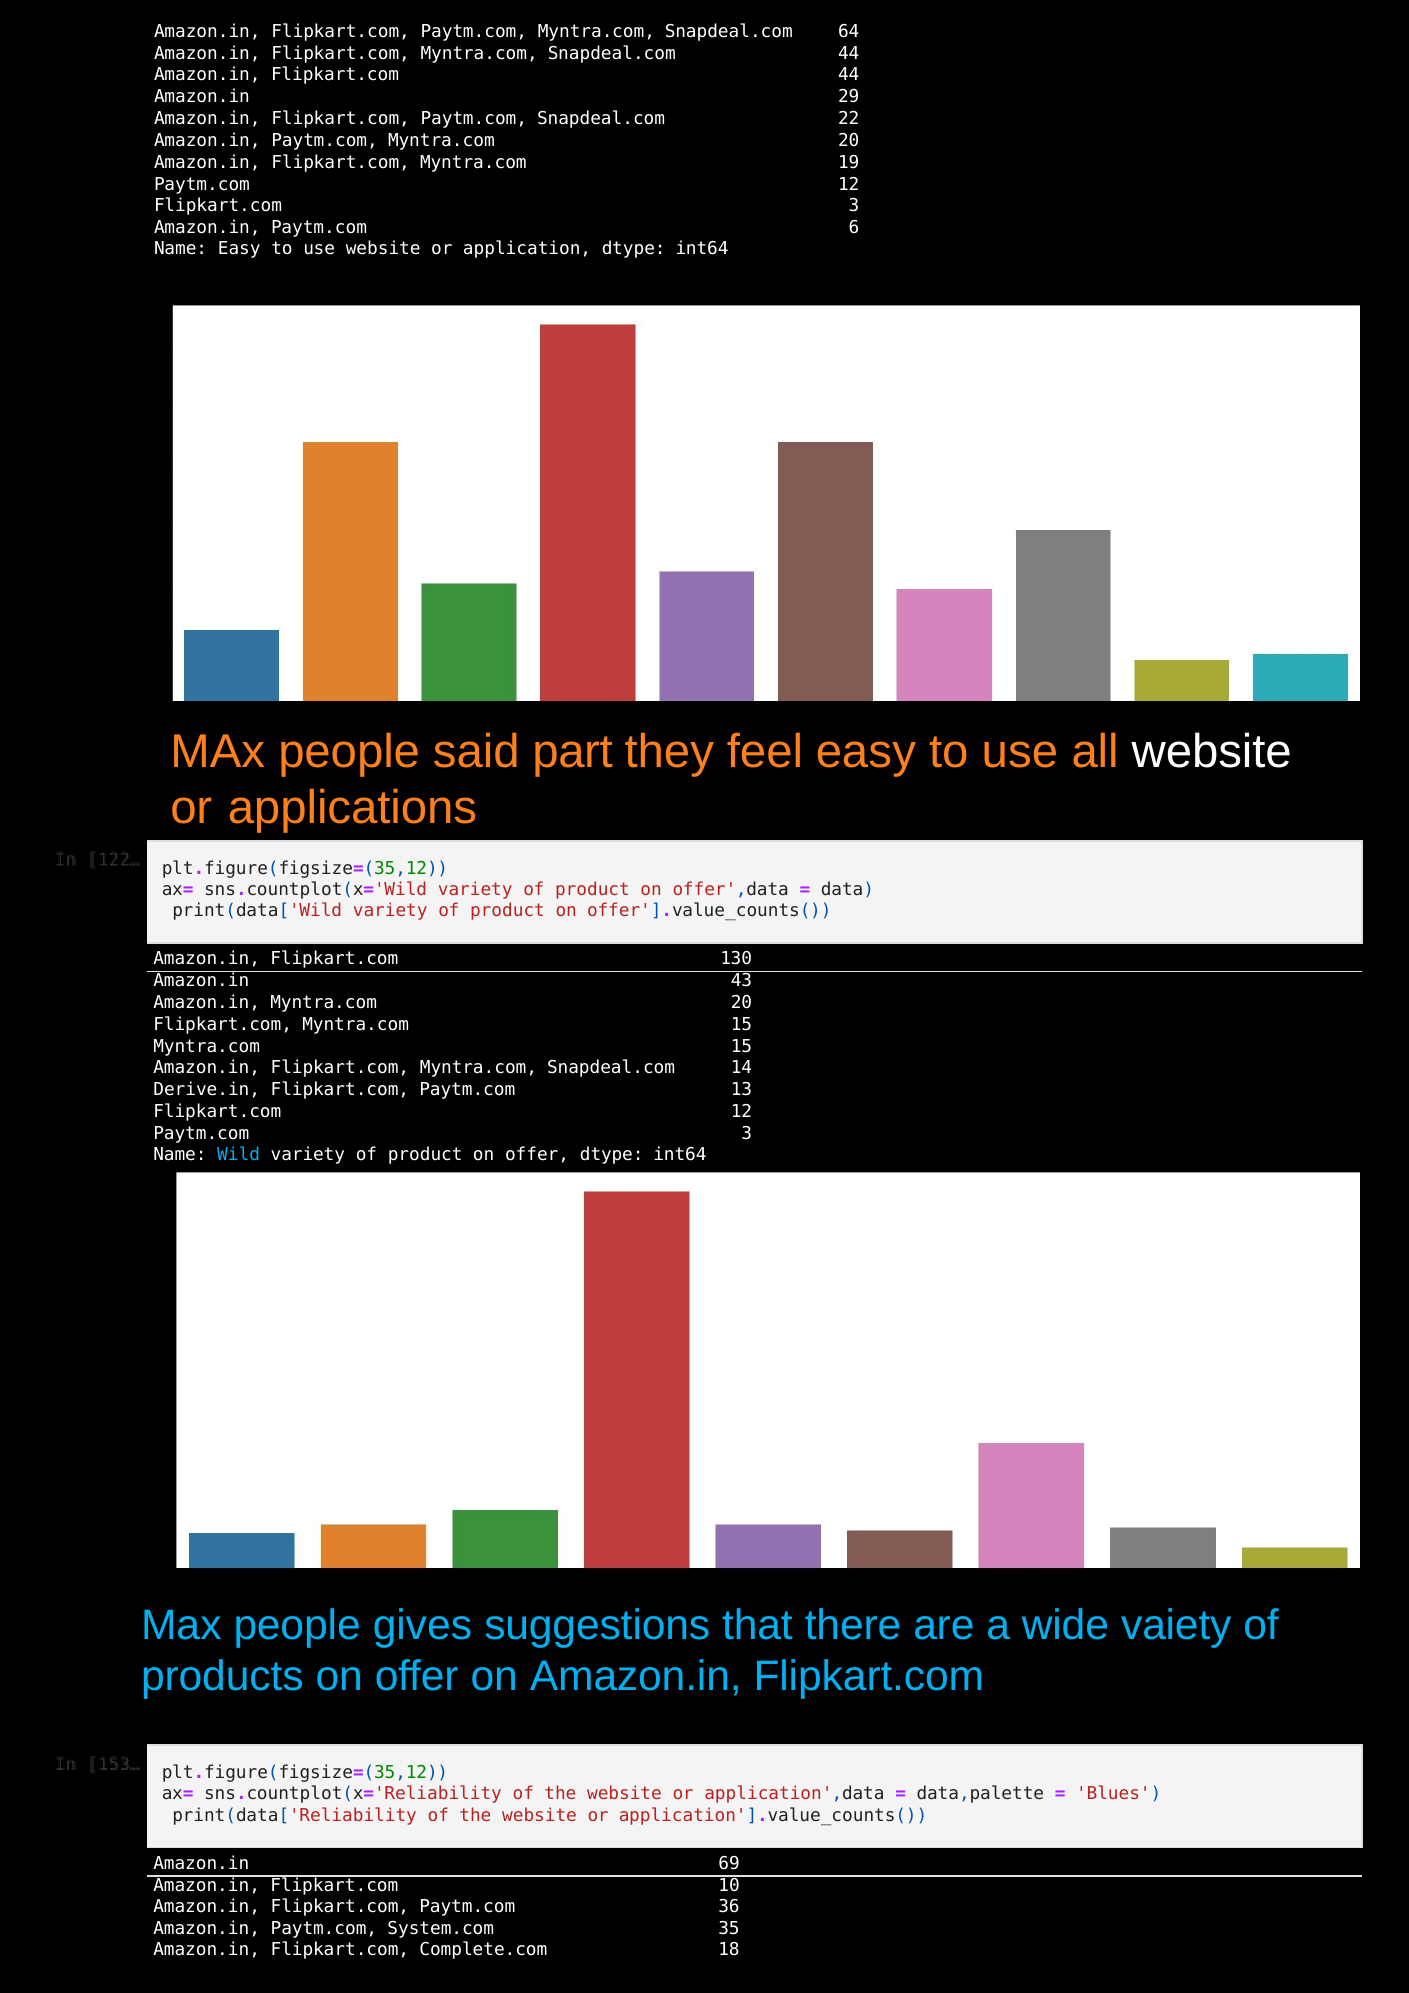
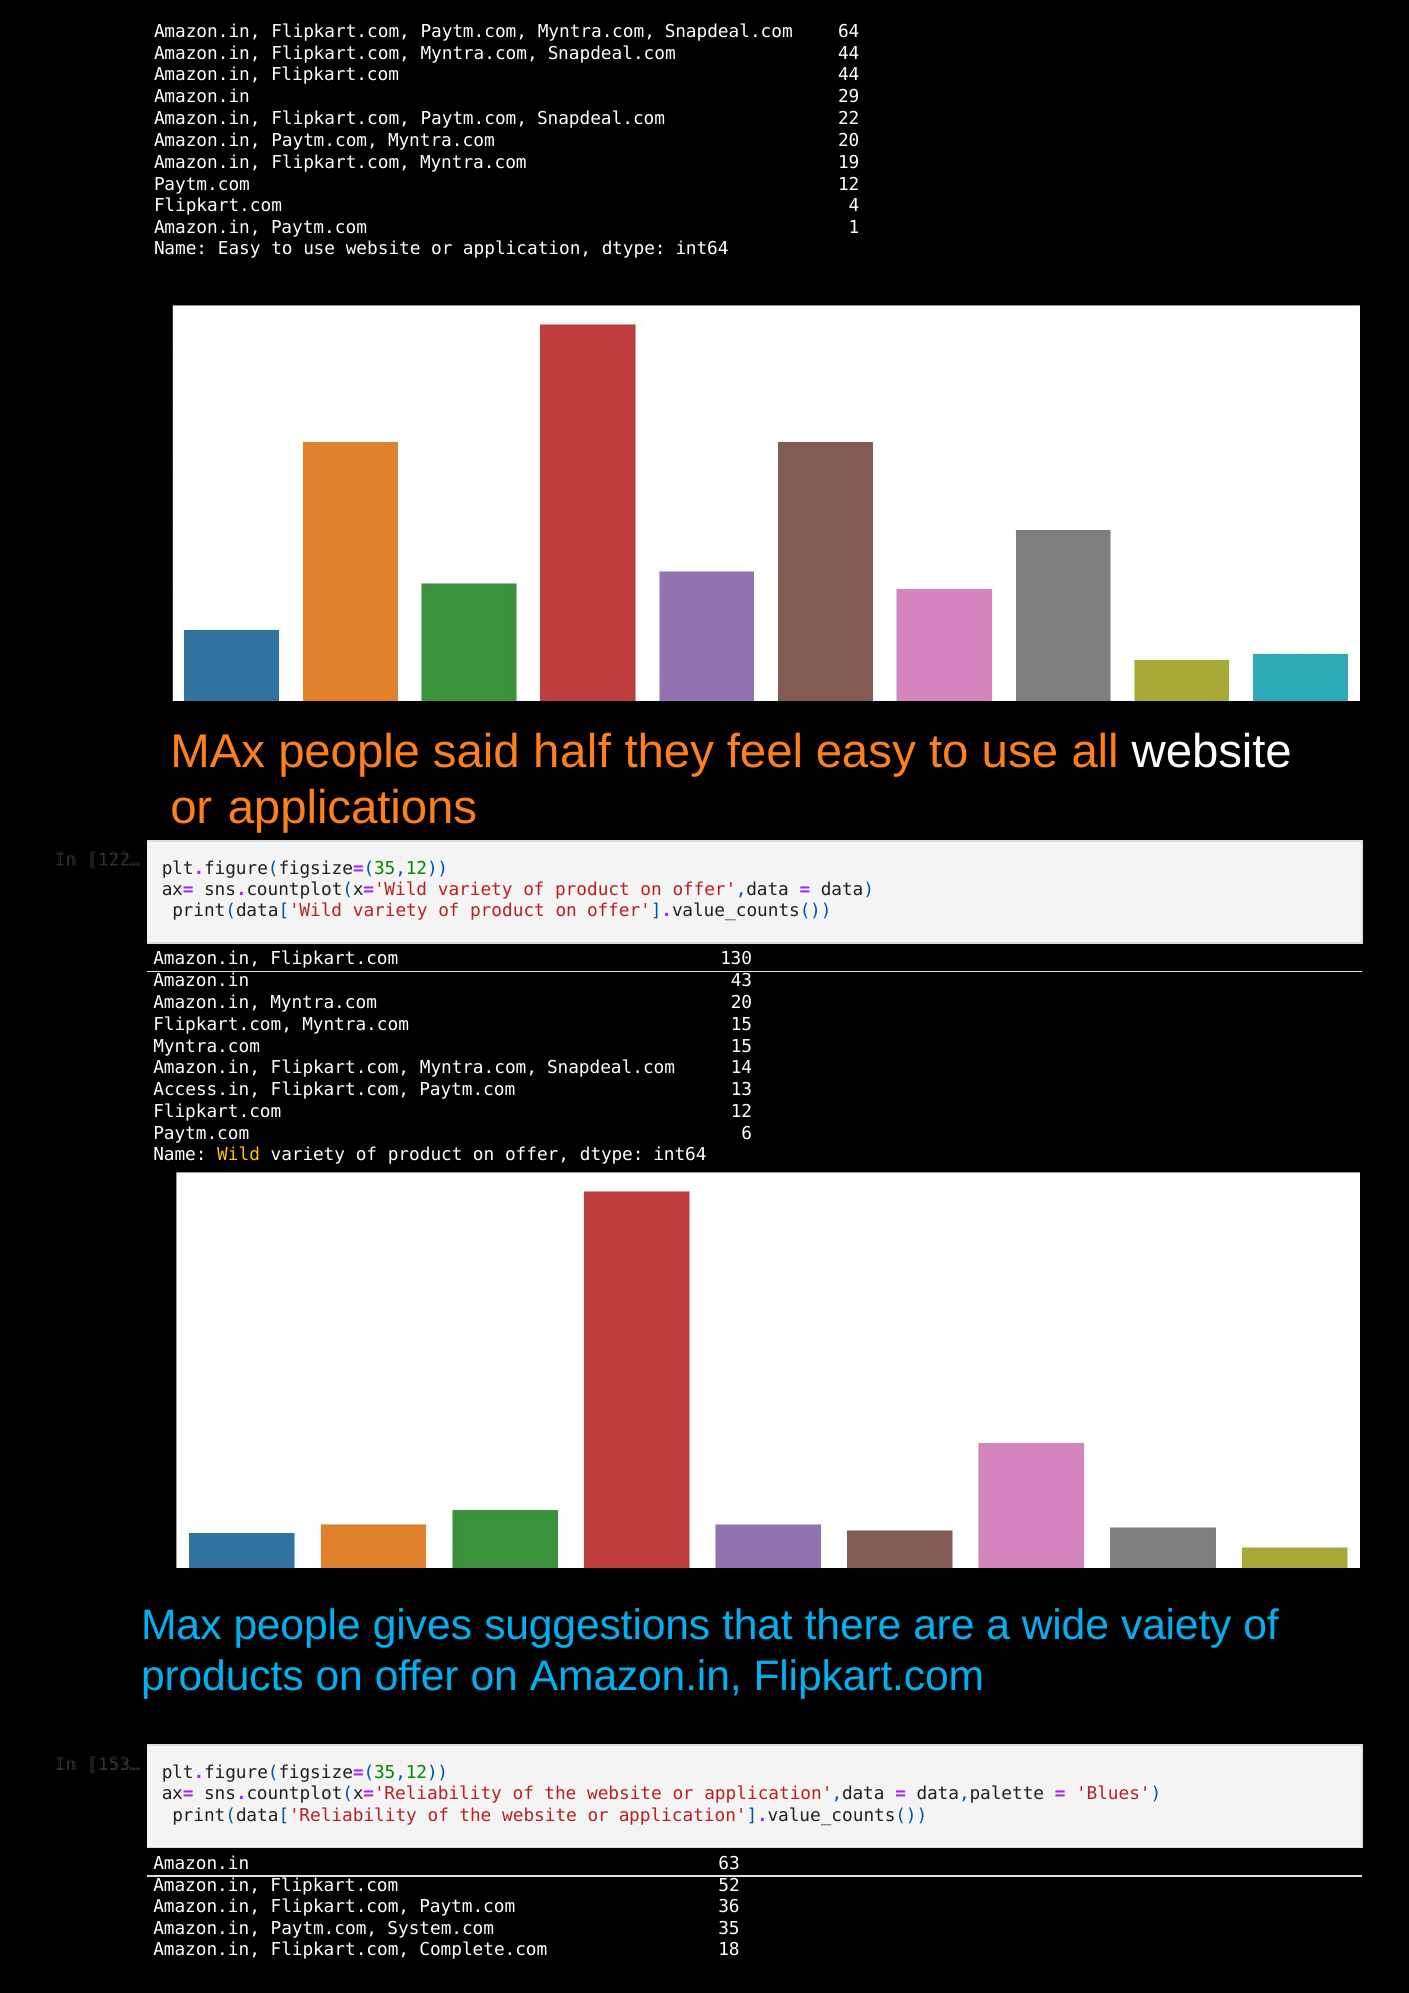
Flipkart.com 3: 3 -> 4 (854, 206)
6: 6 -> 1 (854, 228)
part: part -> half (572, 752)
Derive.in: Derive.in -> Access.in (207, 1090)
Paytm.com 3: 3 -> 6 (747, 1134)
Wild colour: light blue -> yellow (239, 1155)
69: 69 -> 63 (729, 1864)
10: 10 -> 52 (729, 1886)
